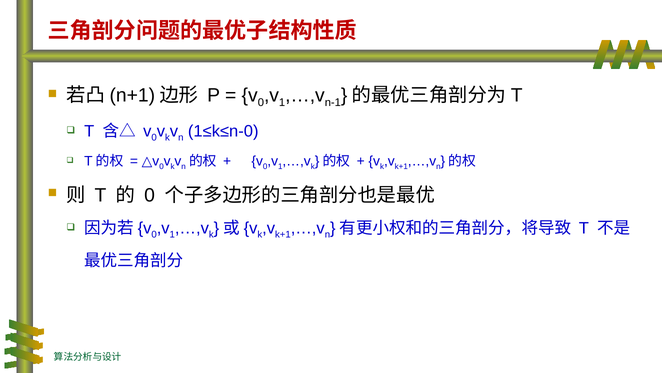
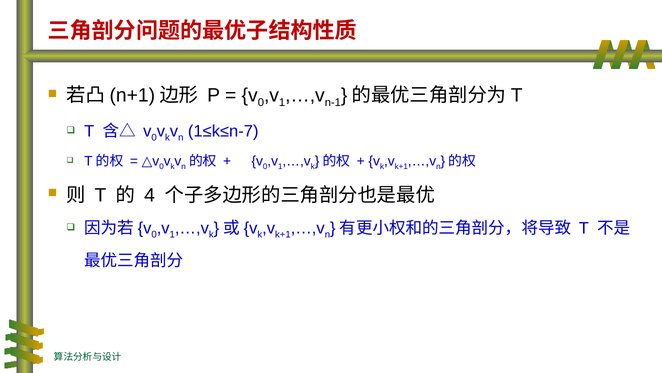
1≤k≤n-0: 1≤k≤n-0 -> 1≤k≤n-7 (223, 131)
0: 0 -> 4 (150, 195)
